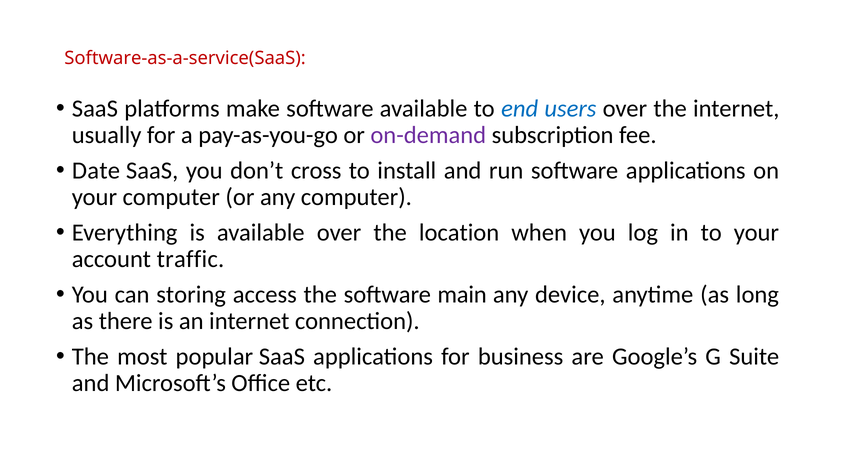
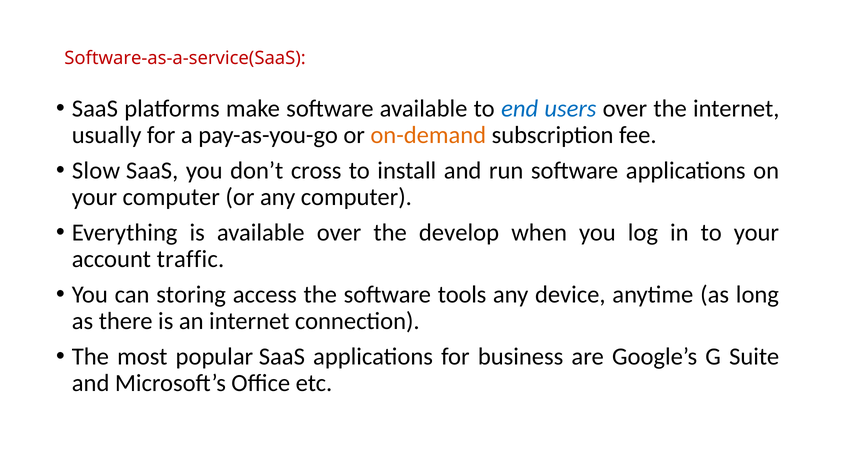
on-demand colour: purple -> orange (428, 135)
Date: Date -> Slow (96, 171)
location: location -> develop (459, 232)
main: main -> tools (462, 294)
